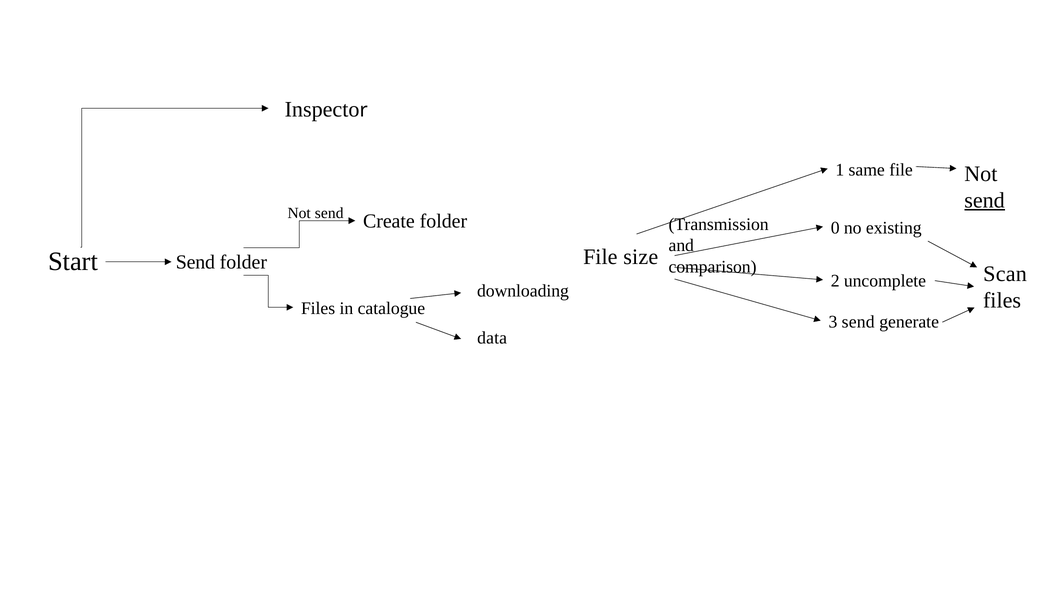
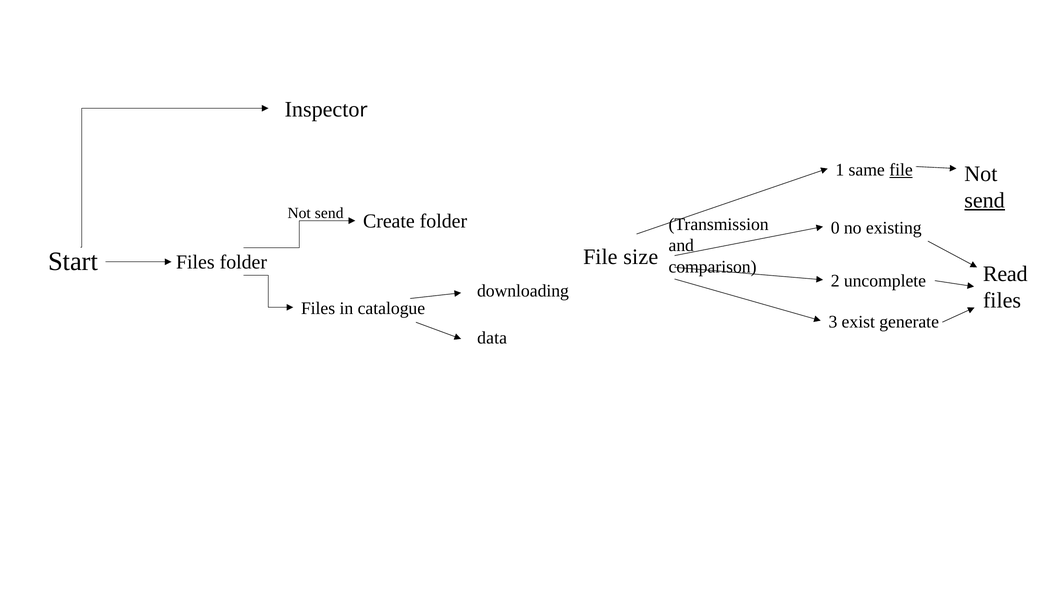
file underline: none -> present (901, 170)
Start Send: Send -> Files (195, 262)
Scan: Scan -> Read (1005, 274)
3 send: send -> exist (858, 322)
